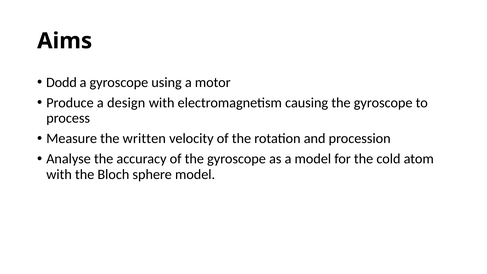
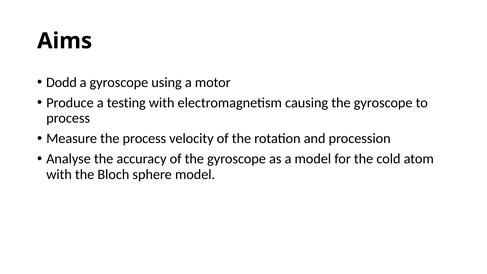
design: design -> testing (126, 103)
the written: written -> process (144, 139)
